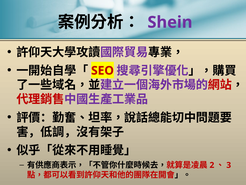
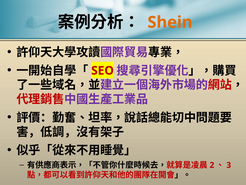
Shein colour: purple -> orange (170, 22)
